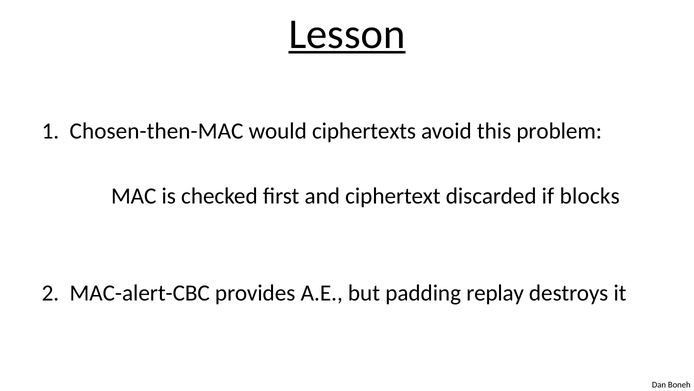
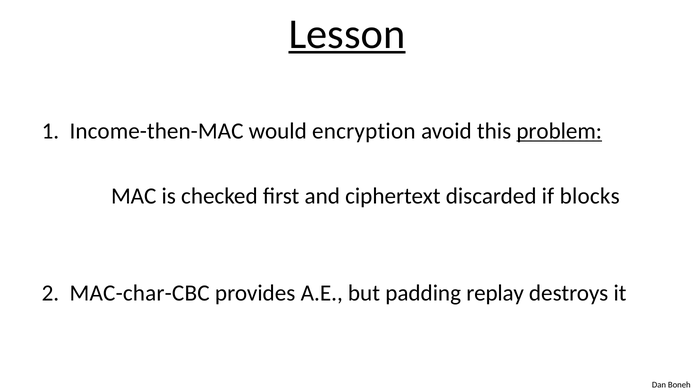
Chosen-then-MAC: Chosen-then-MAC -> Income-then-MAC (157, 131)
ciphertexts: ciphertexts -> encryption (364, 131)
problem underline: none -> present (559, 131)
MAC-alert-CBC: MAC-alert-CBC -> MAC-char-CBC (140, 293)
